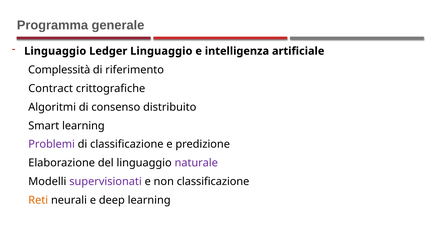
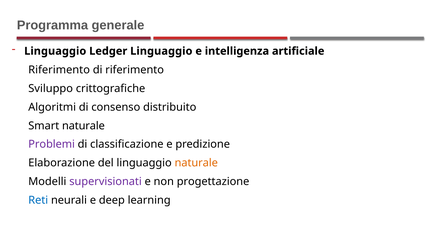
Complessità: Complessità -> Riferimento (59, 70)
Contract: Contract -> Sviluppo (51, 89)
Smart learning: learning -> naturale (83, 126)
naturale colour: purple -> orange (196, 163)
non classificazione: classificazione -> progettazione (213, 182)
Reti colour: orange -> blue (38, 201)
